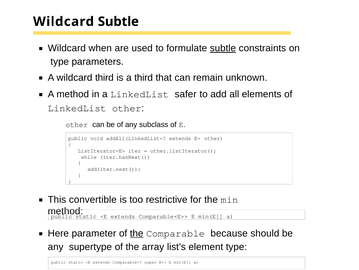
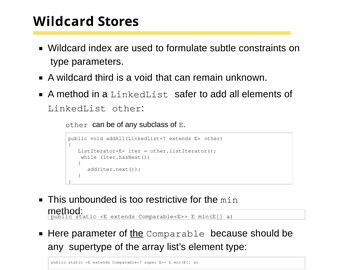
Wildcard Subtle: Subtle -> Stores (118, 22)
when: when -> index (100, 48)
subtle underline: present -> none (223, 48)
a third: third -> void (143, 77)
convertible: convertible -> unbounded (93, 199)
